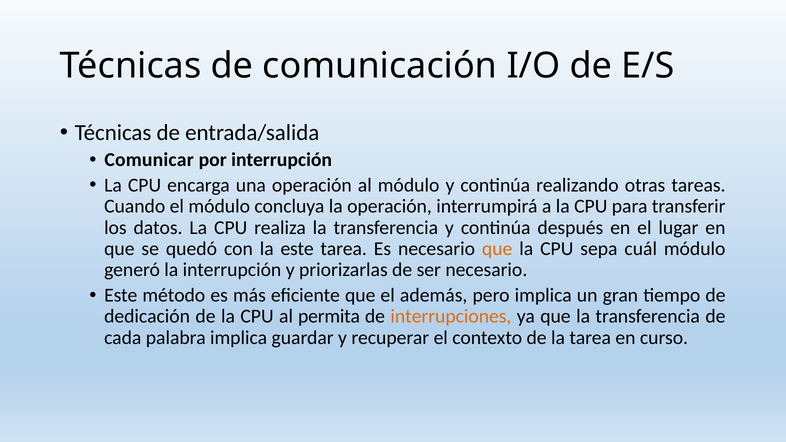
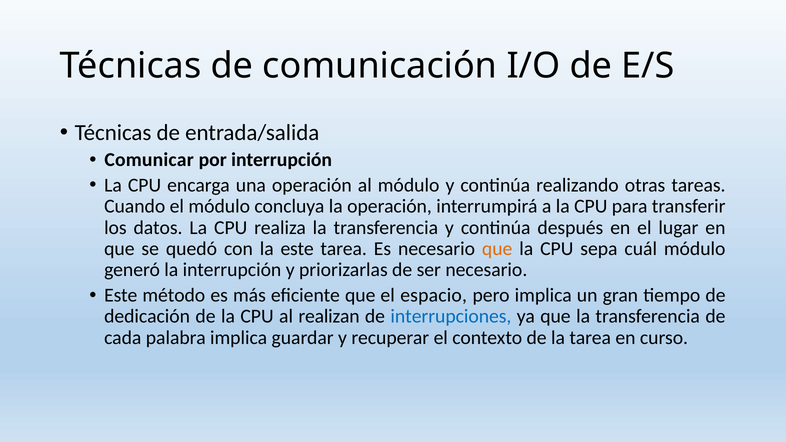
además: además -> espacio (434, 295)
permita: permita -> realizan (329, 317)
interrupciones colour: orange -> blue (451, 317)
